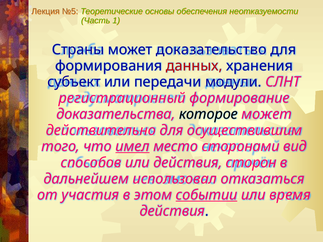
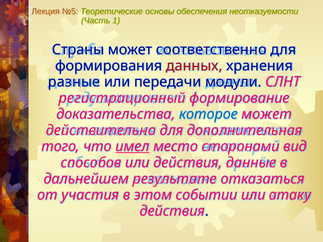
доказательство: доказательство -> соответственно (211, 50)
субъект: субъект -> разные (74, 82)
которое colour: black -> blue (208, 114)
осуществившим: осуществившим -> дополнительная (245, 131)
сторон: сторон -> данные (251, 163)
использовал: использовал -> результате (175, 179)
событии underline: present -> none (207, 195)
время: время -> атаку (290, 195)
